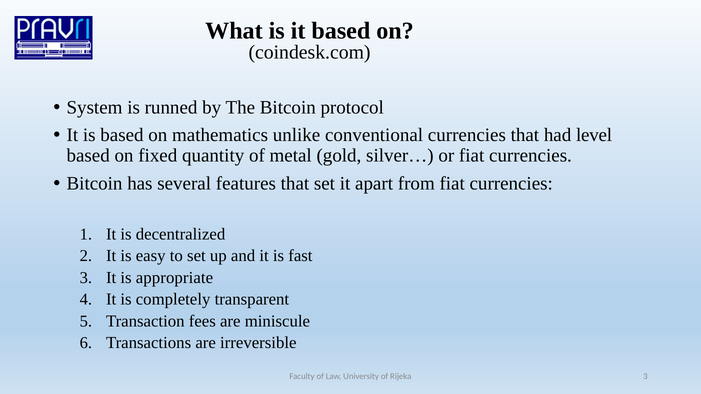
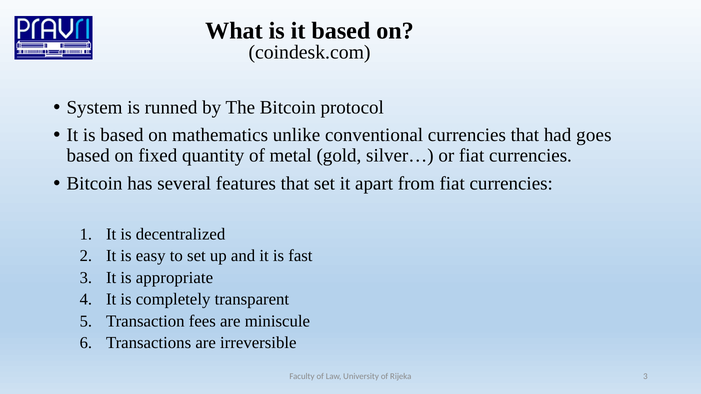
level: level -> goes (594, 135)
